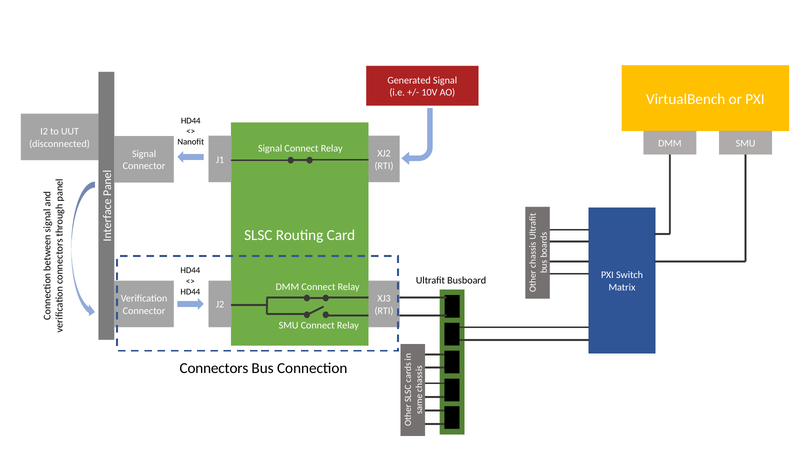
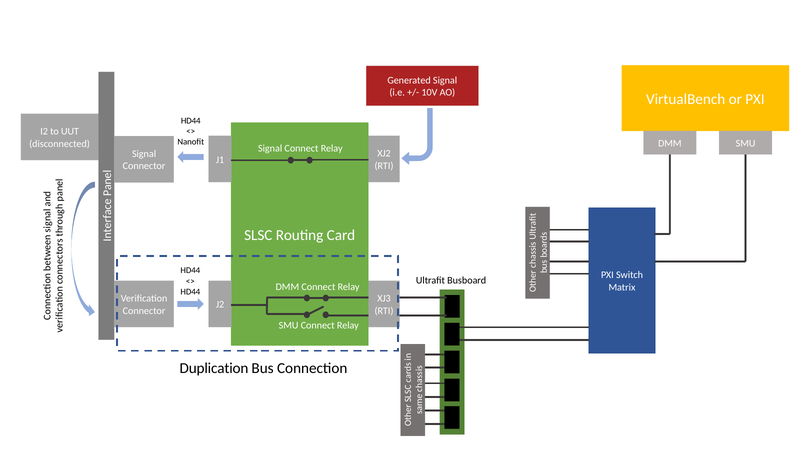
Connectors: Connectors -> Duplication (214, 368)
